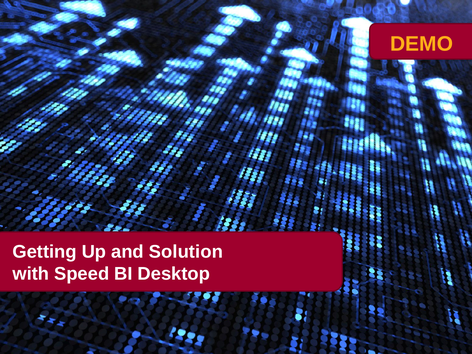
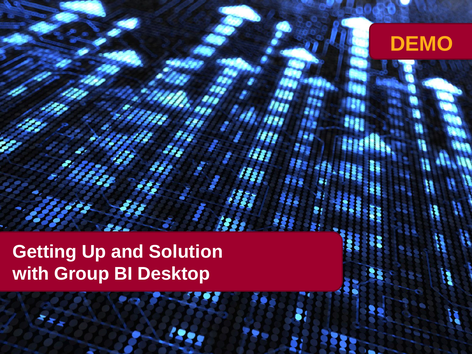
Speed: Speed -> Group (82, 274)
